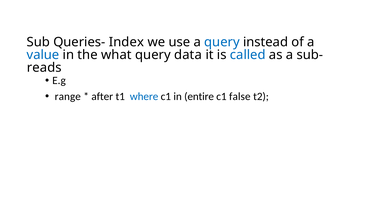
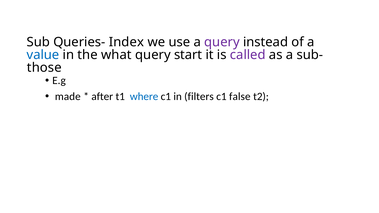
query colour: blue -> purple (222, 42)
data: data -> start (188, 55)
called colour: blue -> purple (248, 55)
reads: reads -> those (44, 68)
range: range -> made (68, 97)
entire: entire -> filters (199, 97)
